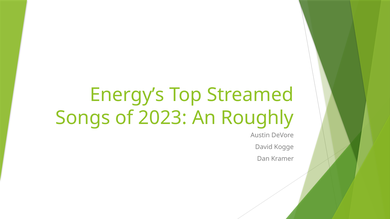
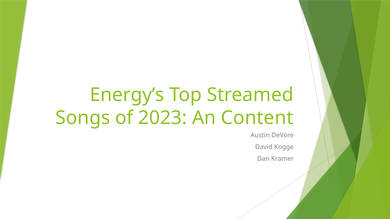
Roughly: Roughly -> Content (257, 118)
